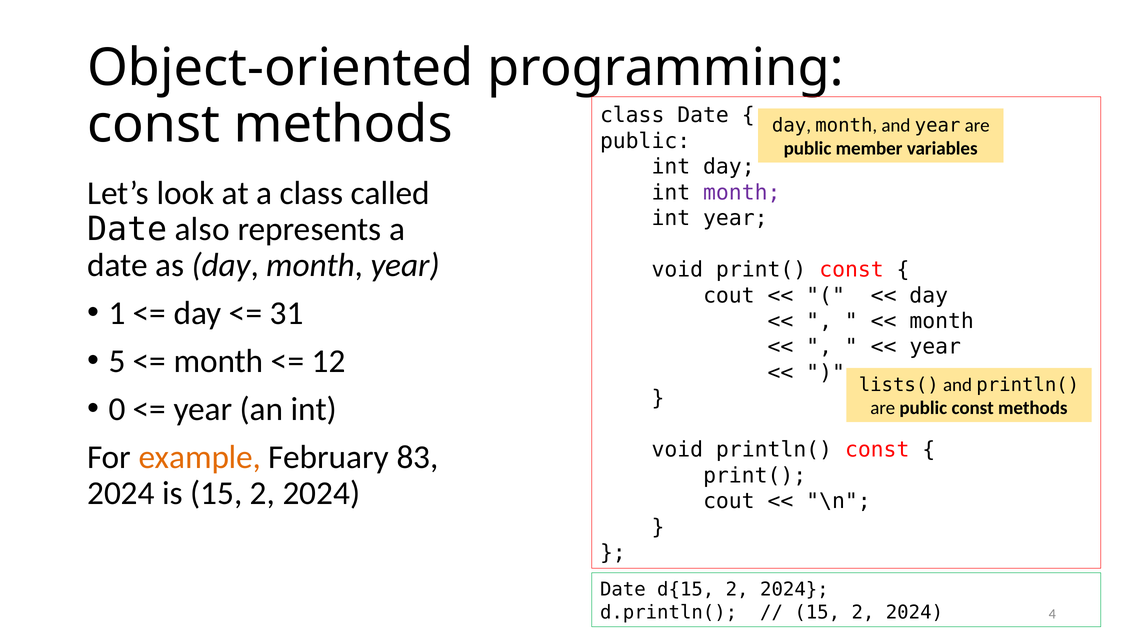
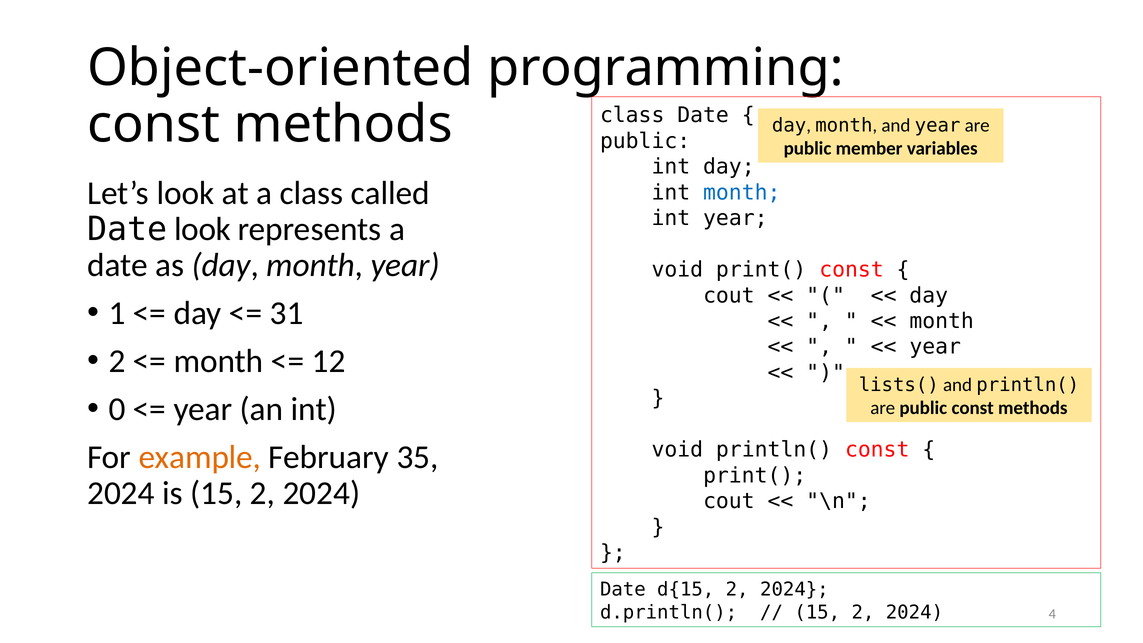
month colour: purple -> blue (742, 193)
Date also: also -> look (203, 229)
5: 5 -> 2 (117, 361)
83: 83 -> 35 (418, 457)
